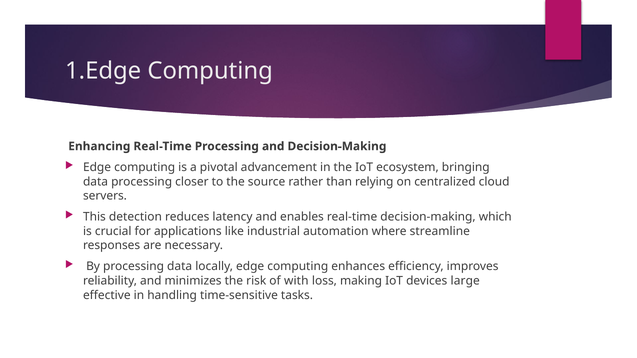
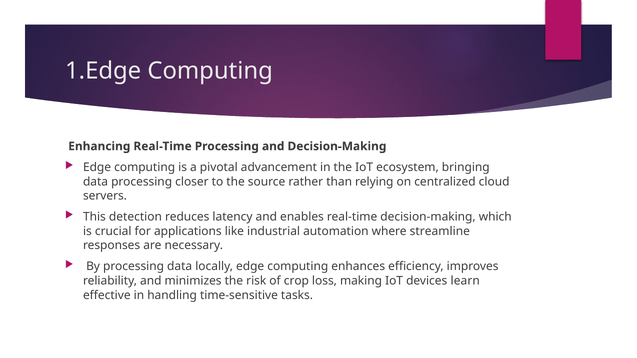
with: with -> crop (296, 281)
large: large -> learn (465, 281)
